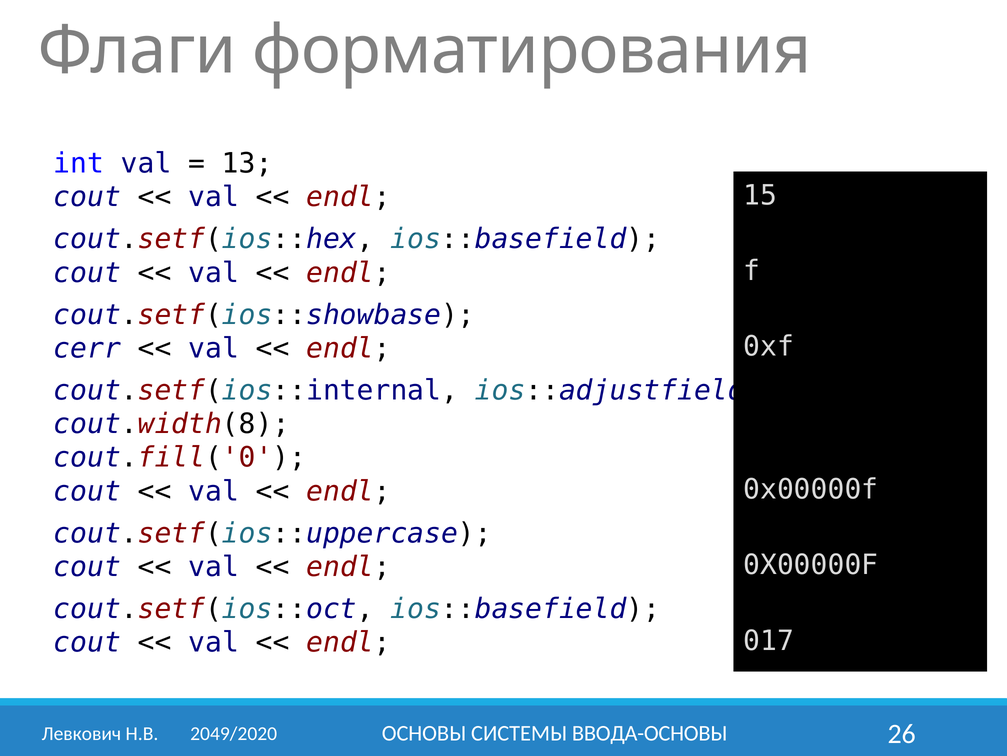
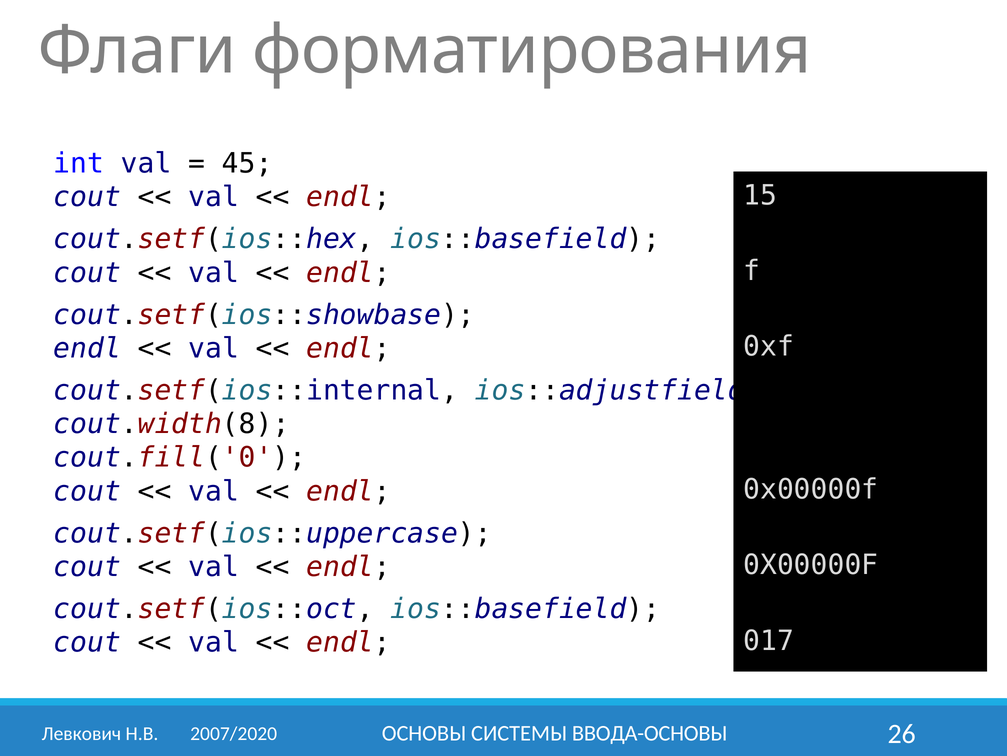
13: 13 -> 45 (247, 163)
cerr: cerr -> endl (87, 348)
2049/2020: 2049/2020 -> 2007/2020 (234, 733)
